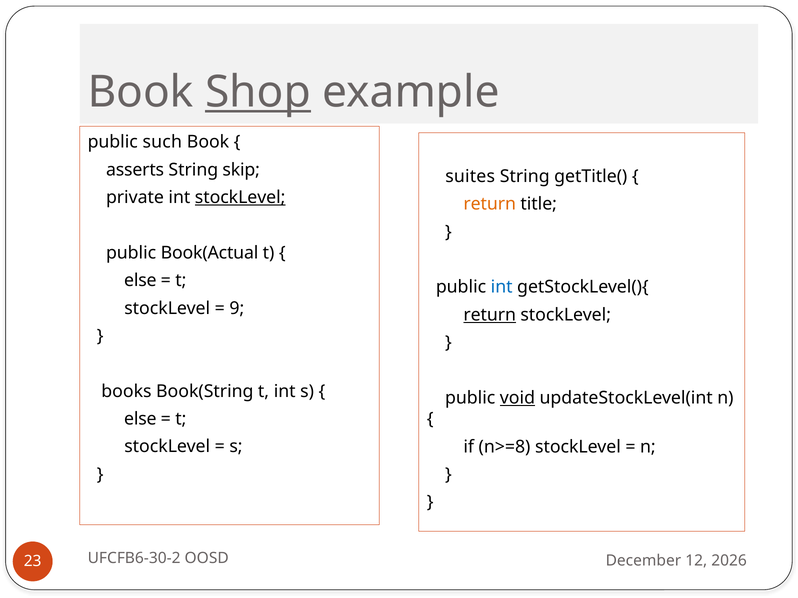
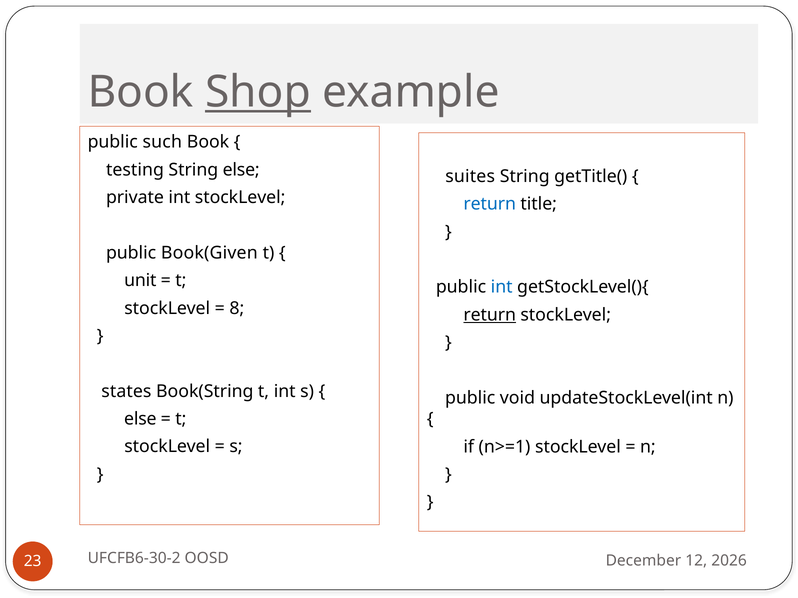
asserts: asserts -> testing (135, 170)
String skip: skip -> else (241, 170)
stockLevel underline: present -> none (240, 198)
return colour: orange -> blue (490, 204)
Book(Actual: Book(Actual -> Book(Given (209, 253)
else: else -> unit (140, 281)
9: 9 -> 8 (237, 308)
books: books -> states (126, 392)
void underline: present -> none (517, 398)
n>=8: n>=8 -> n>=1 (505, 447)
